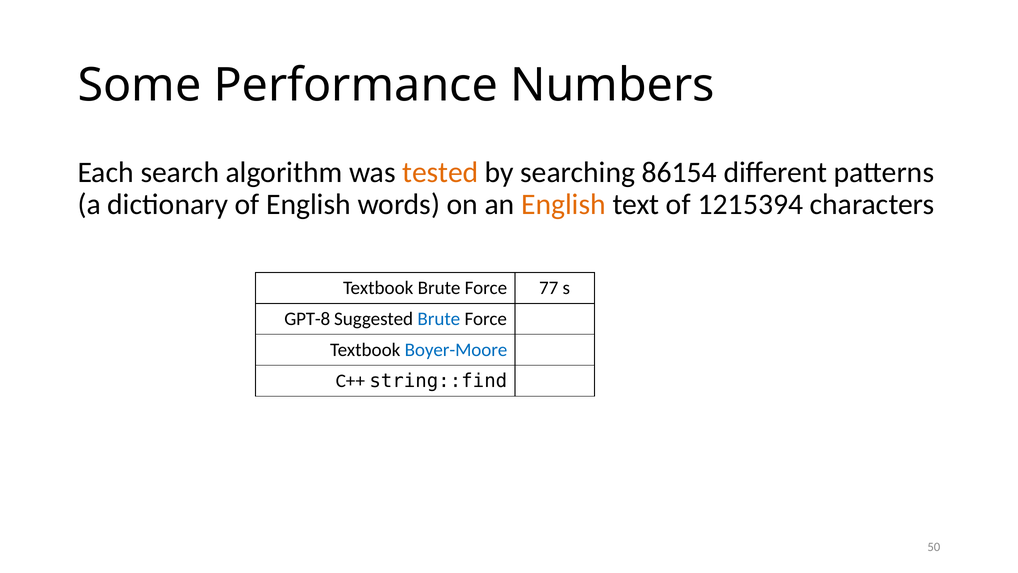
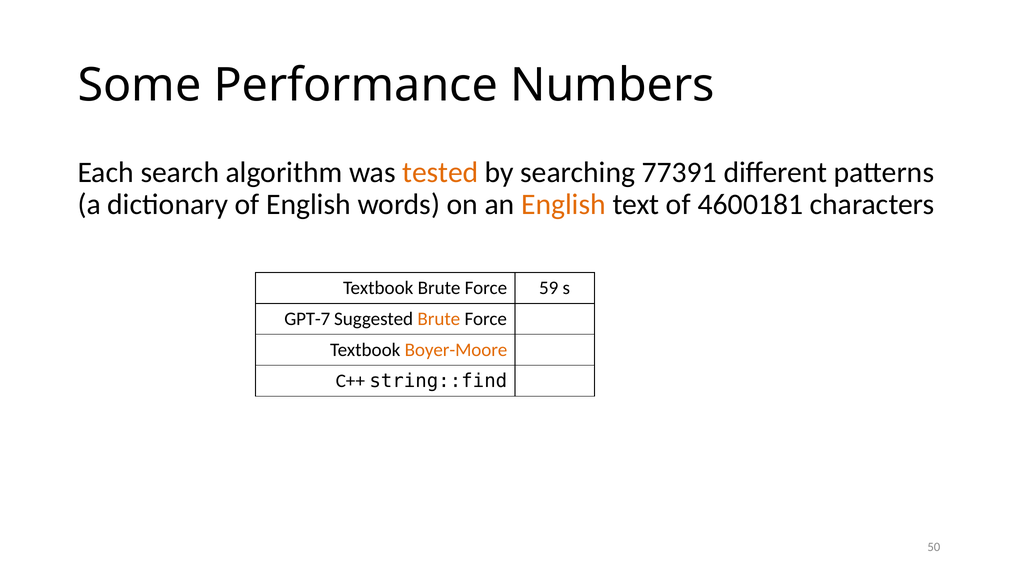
86154: 86154 -> 77391 (679, 172)
1215394: 1215394 -> 4600181 (751, 204)
77: 77 -> 59 (549, 288)
GPT-8: GPT-8 -> GPT-7 (307, 319)
Brute colour: blue -> orange (439, 319)
Boyer-Moore colour: blue -> orange (456, 350)
